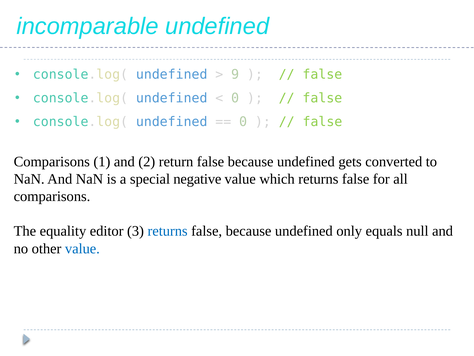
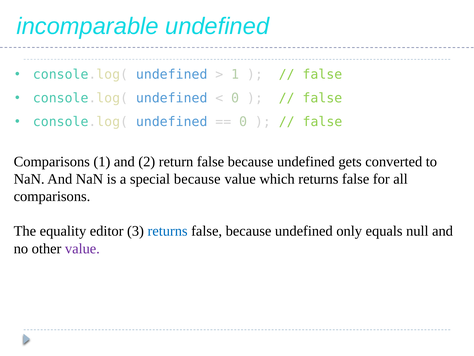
9: 9 -> 1 (235, 74)
special negative: negative -> because (197, 179)
value colour: blue -> purple (82, 248)
